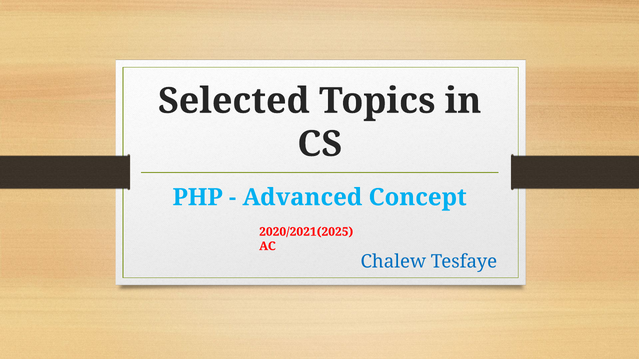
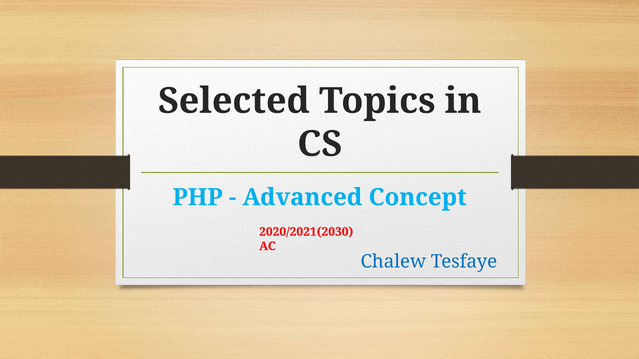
2020/2021(2025: 2020/2021(2025 -> 2020/2021(2030 (306, 232)
